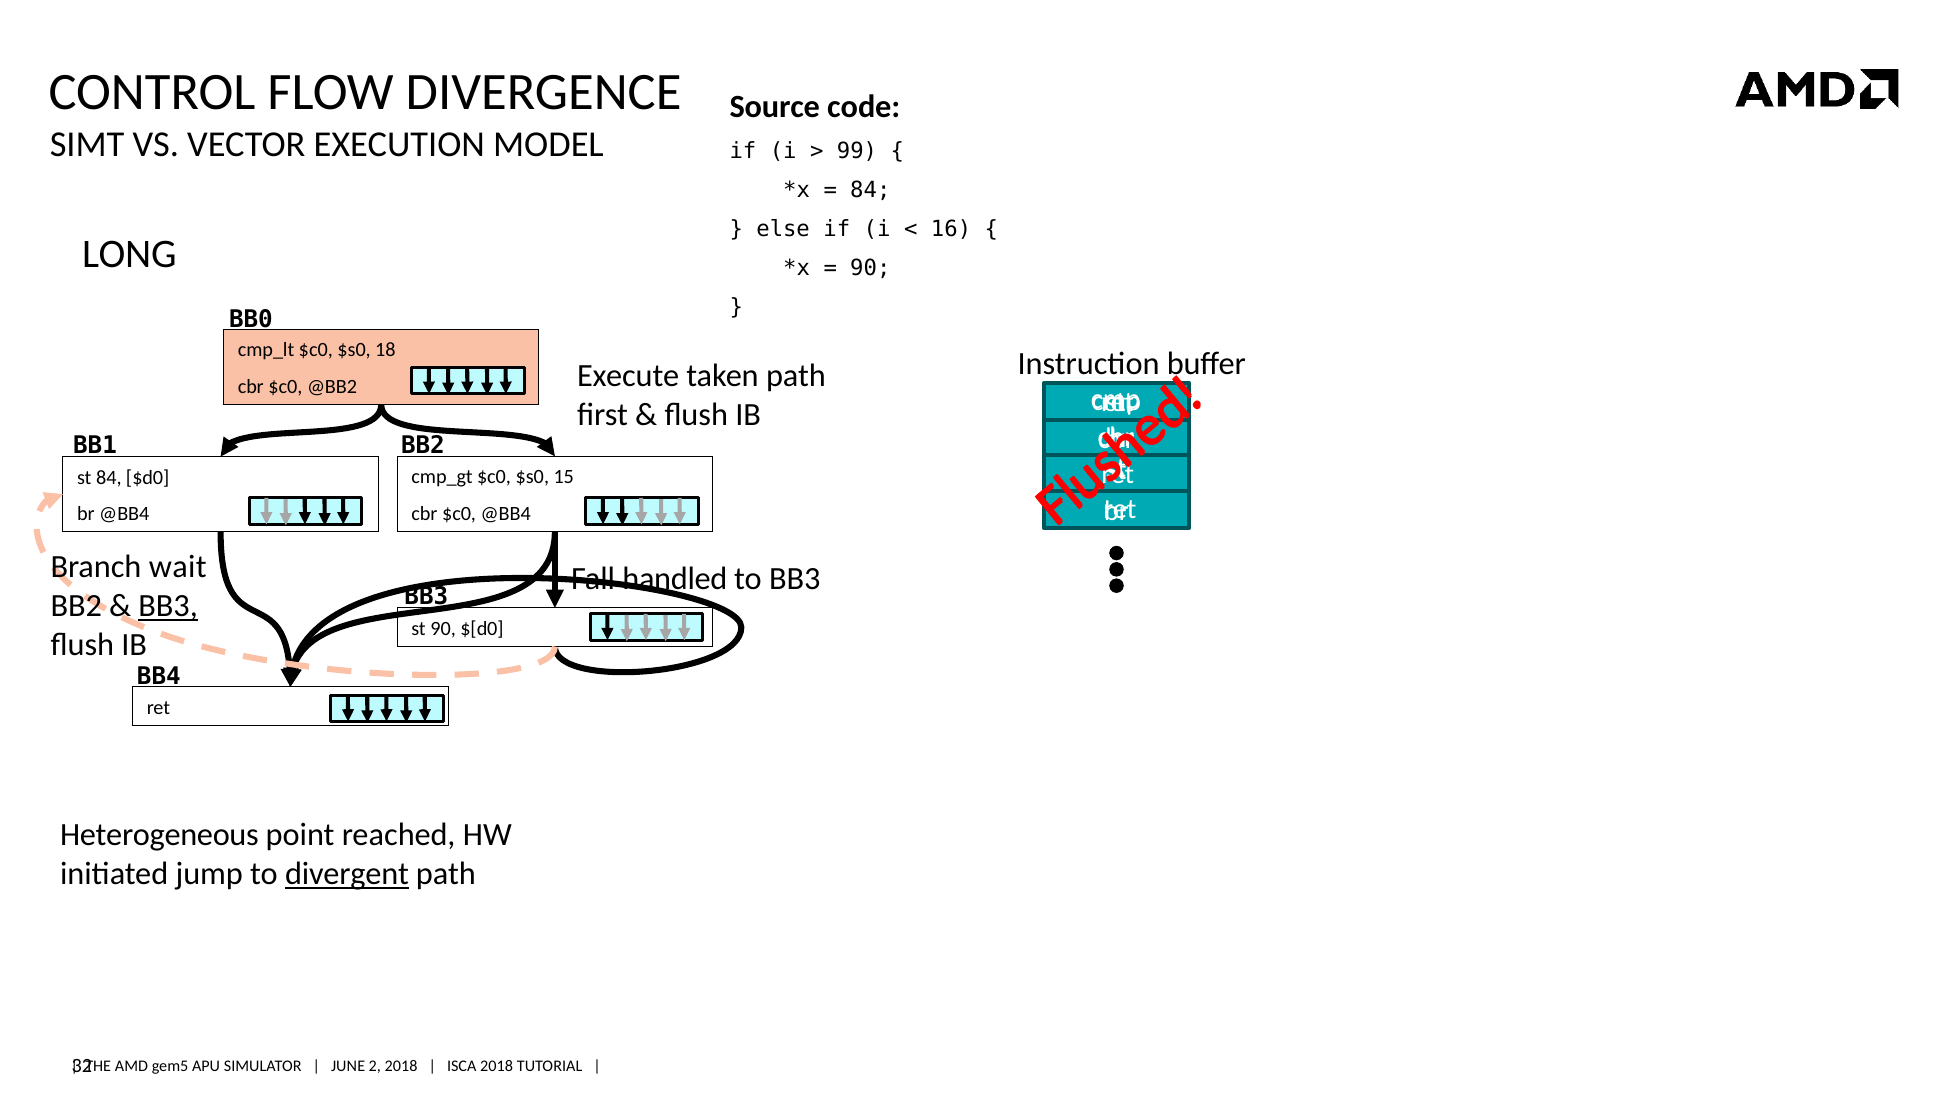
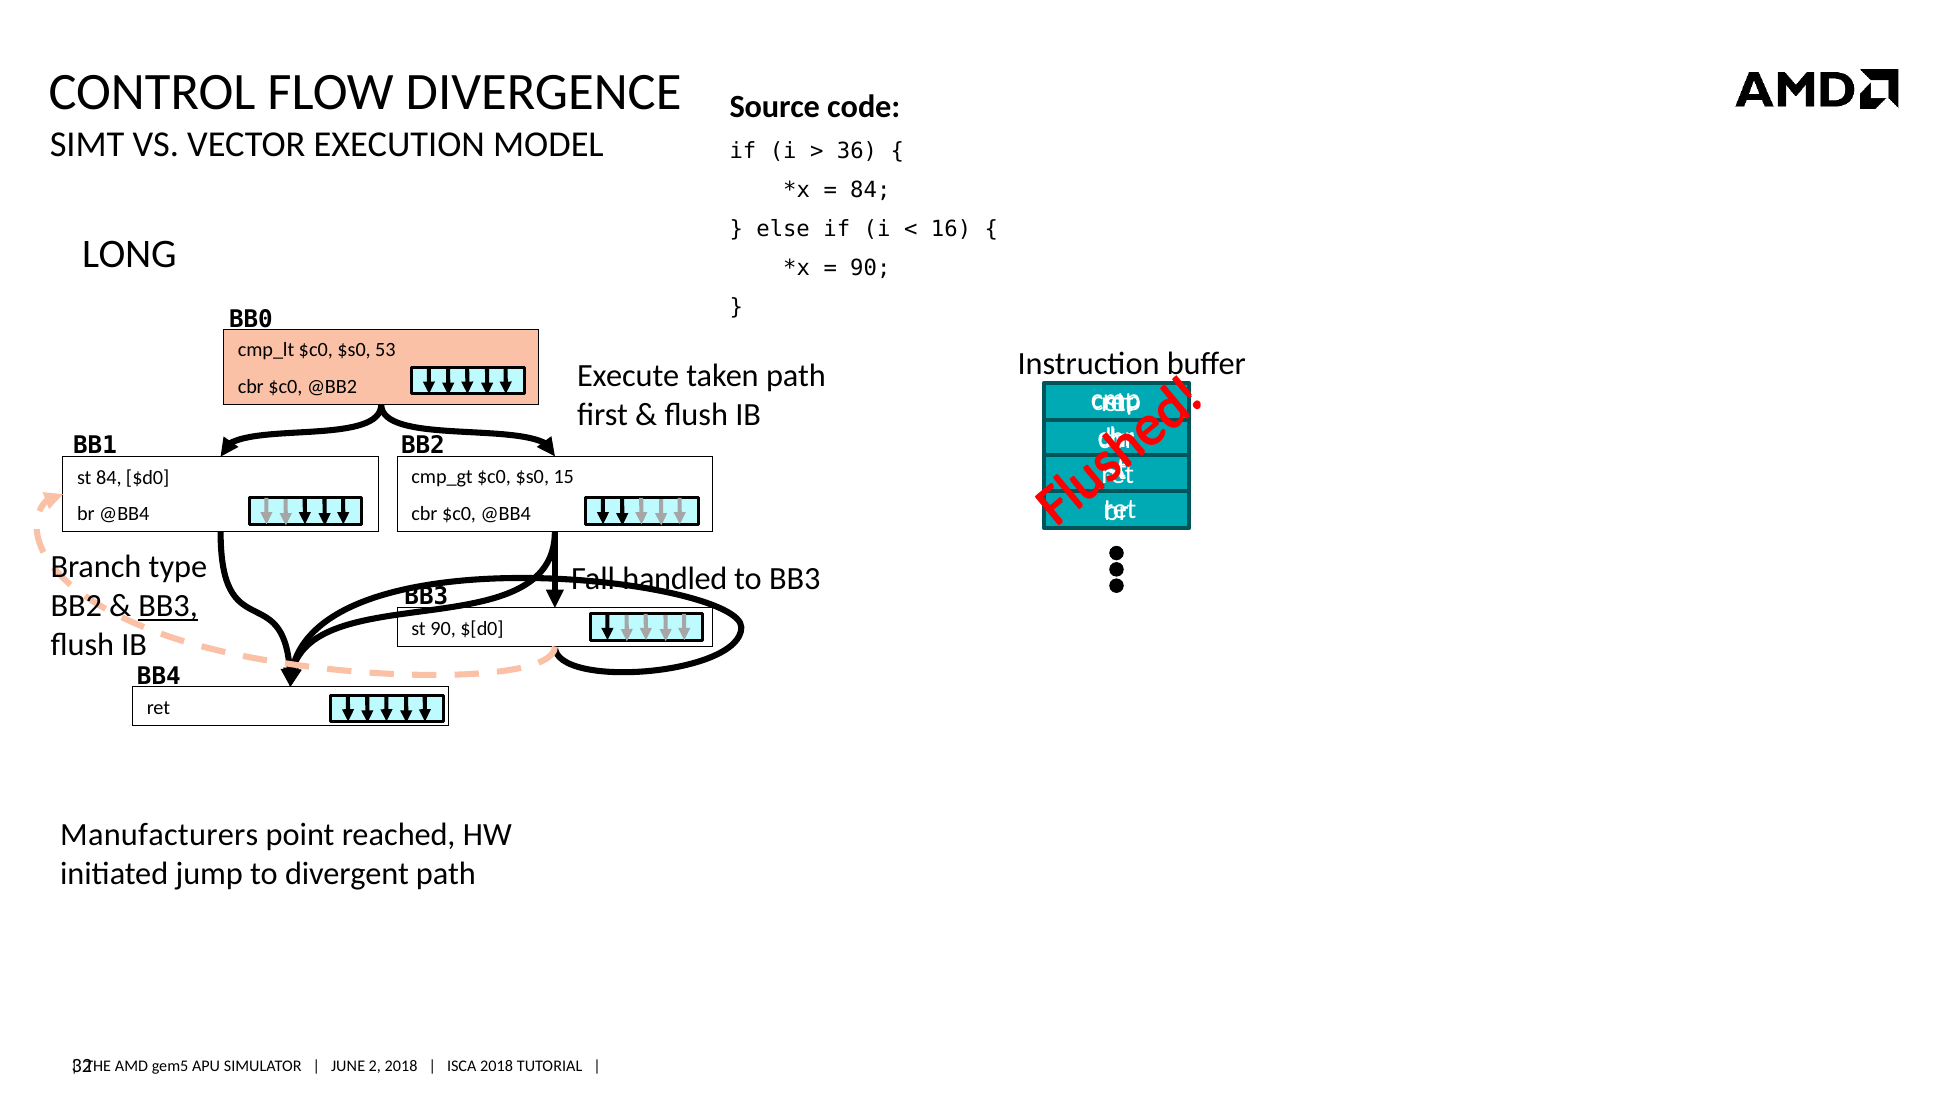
99: 99 -> 36 (857, 151)
18: 18 -> 53 (385, 350)
wait: wait -> type (178, 567)
Heterogeneous: Heterogeneous -> Manufacturers (159, 834)
divergent underline: present -> none (347, 873)
